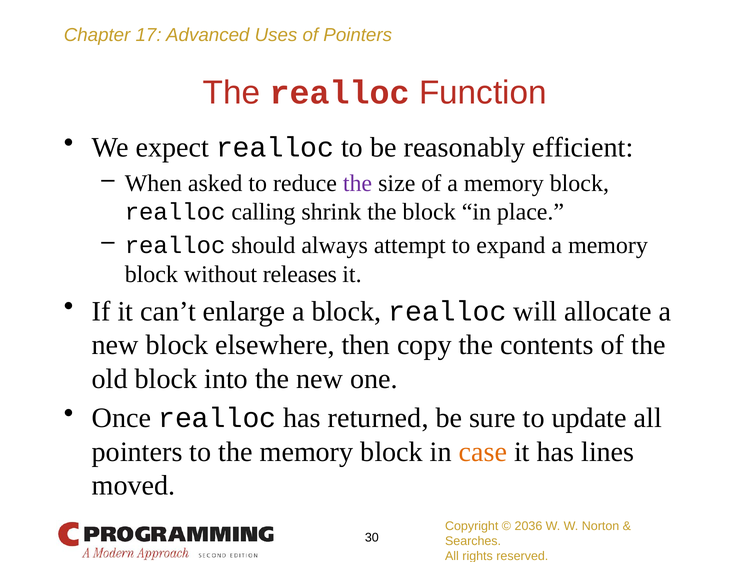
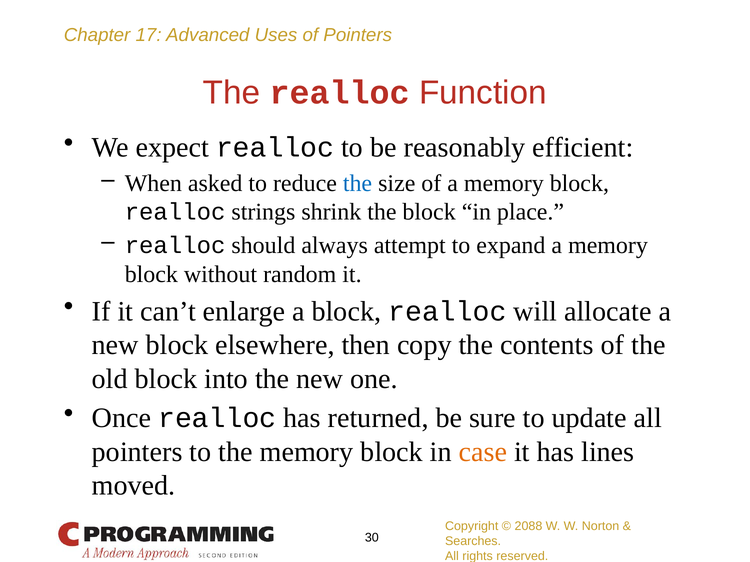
the colour: purple -> blue (357, 183)
calling: calling -> strings (263, 212)
releases: releases -> random (300, 274)
2036: 2036 -> 2088 (528, 526)
